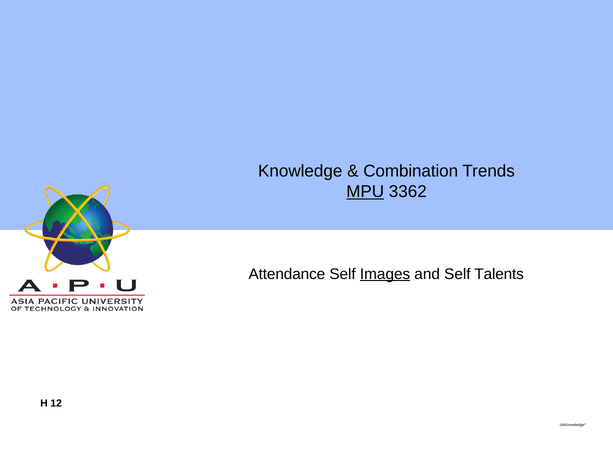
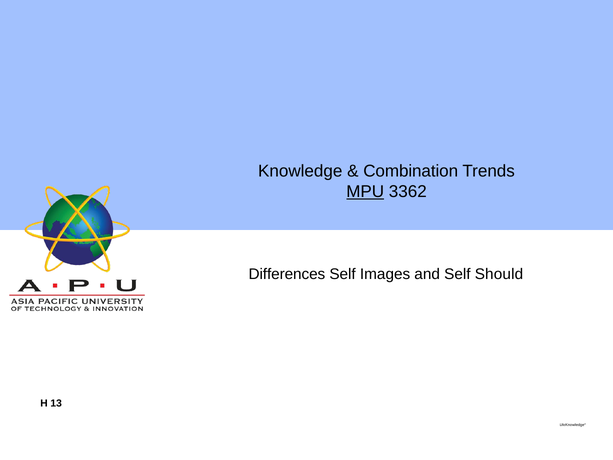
Attendance: Attendance -> Differences (287, 274)
Images underline: present -> none (385, 274)
Talents: Talents -> Should (499, 274)
12: 12 -> 13 (56, 403)
